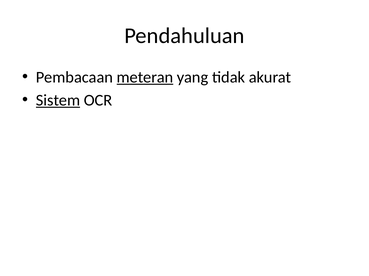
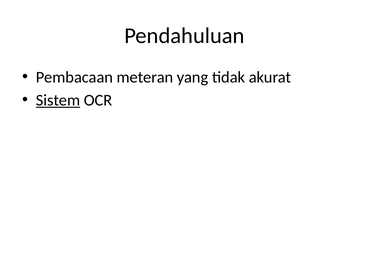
meteran underline: present -> none (145, 77)
